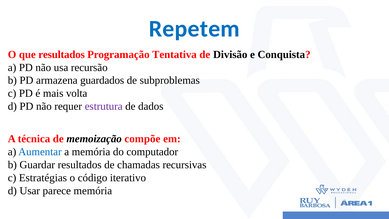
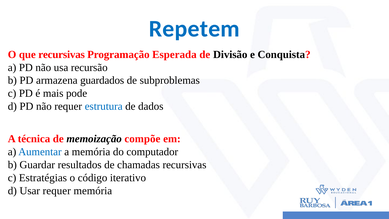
que resultados: resultados -> recursivas (62, 54)
Tentativa: Tentativa -> Esperada (174, 54)
volta: volta -> pode (77, 93)
estrutura colour: purple -> blue (104, 106)
Usar parece: parece -> requer (57, 191)
